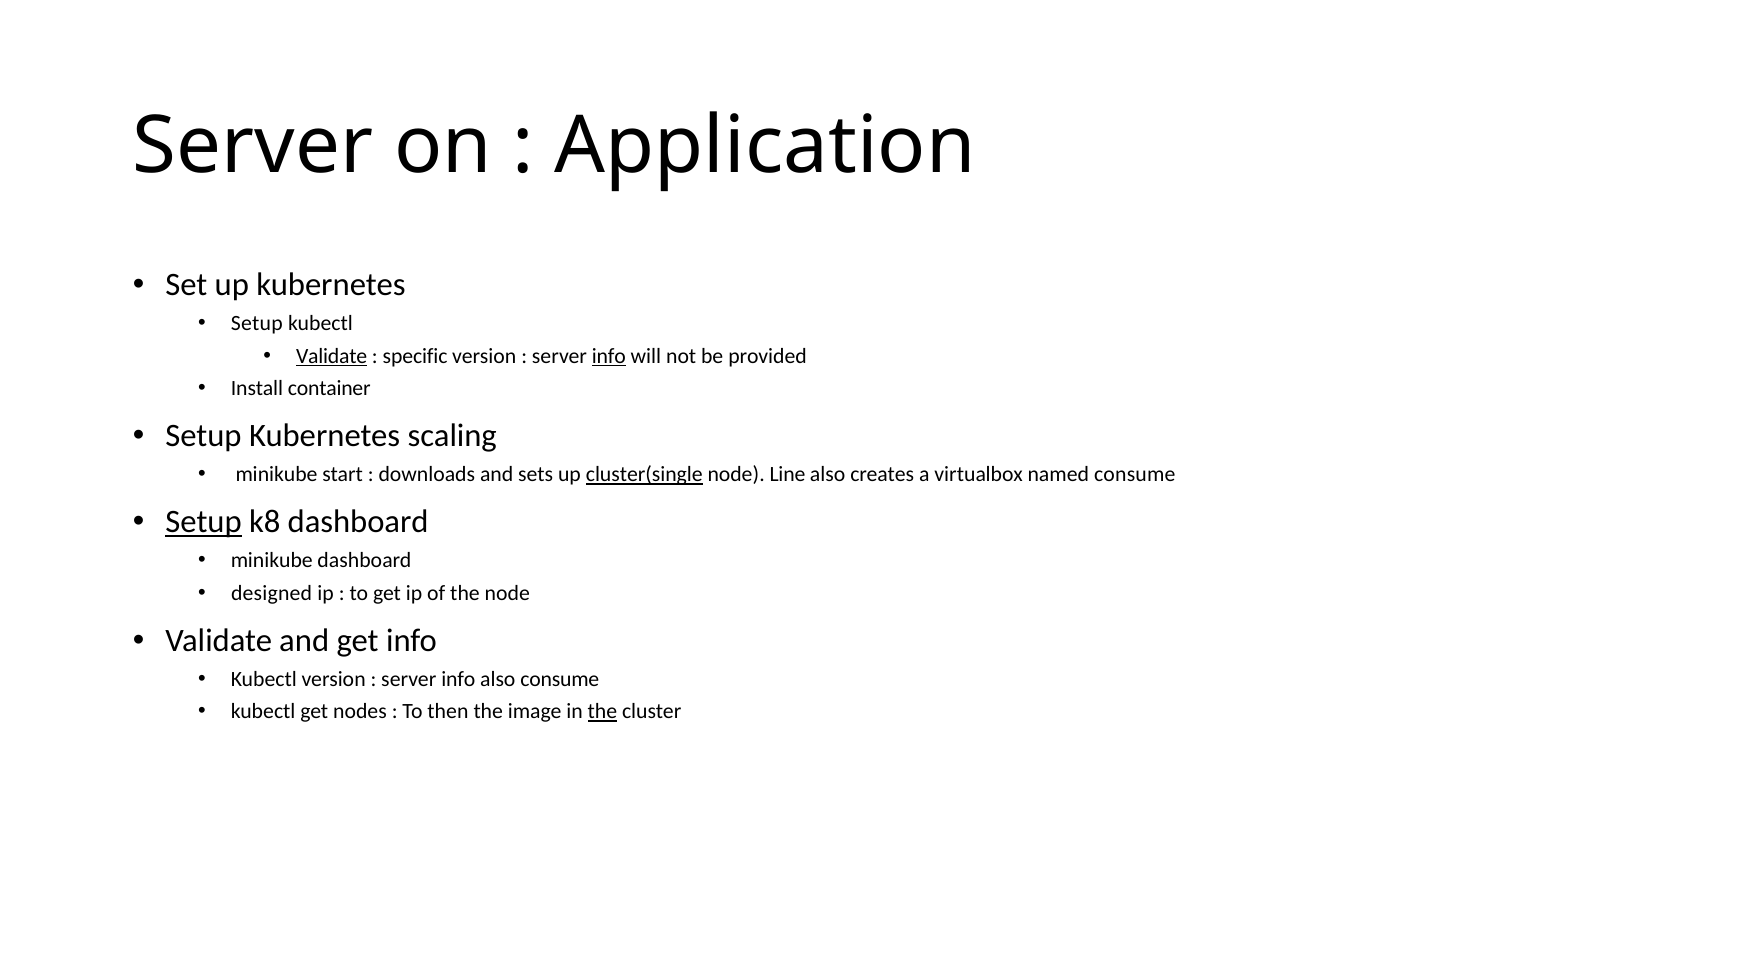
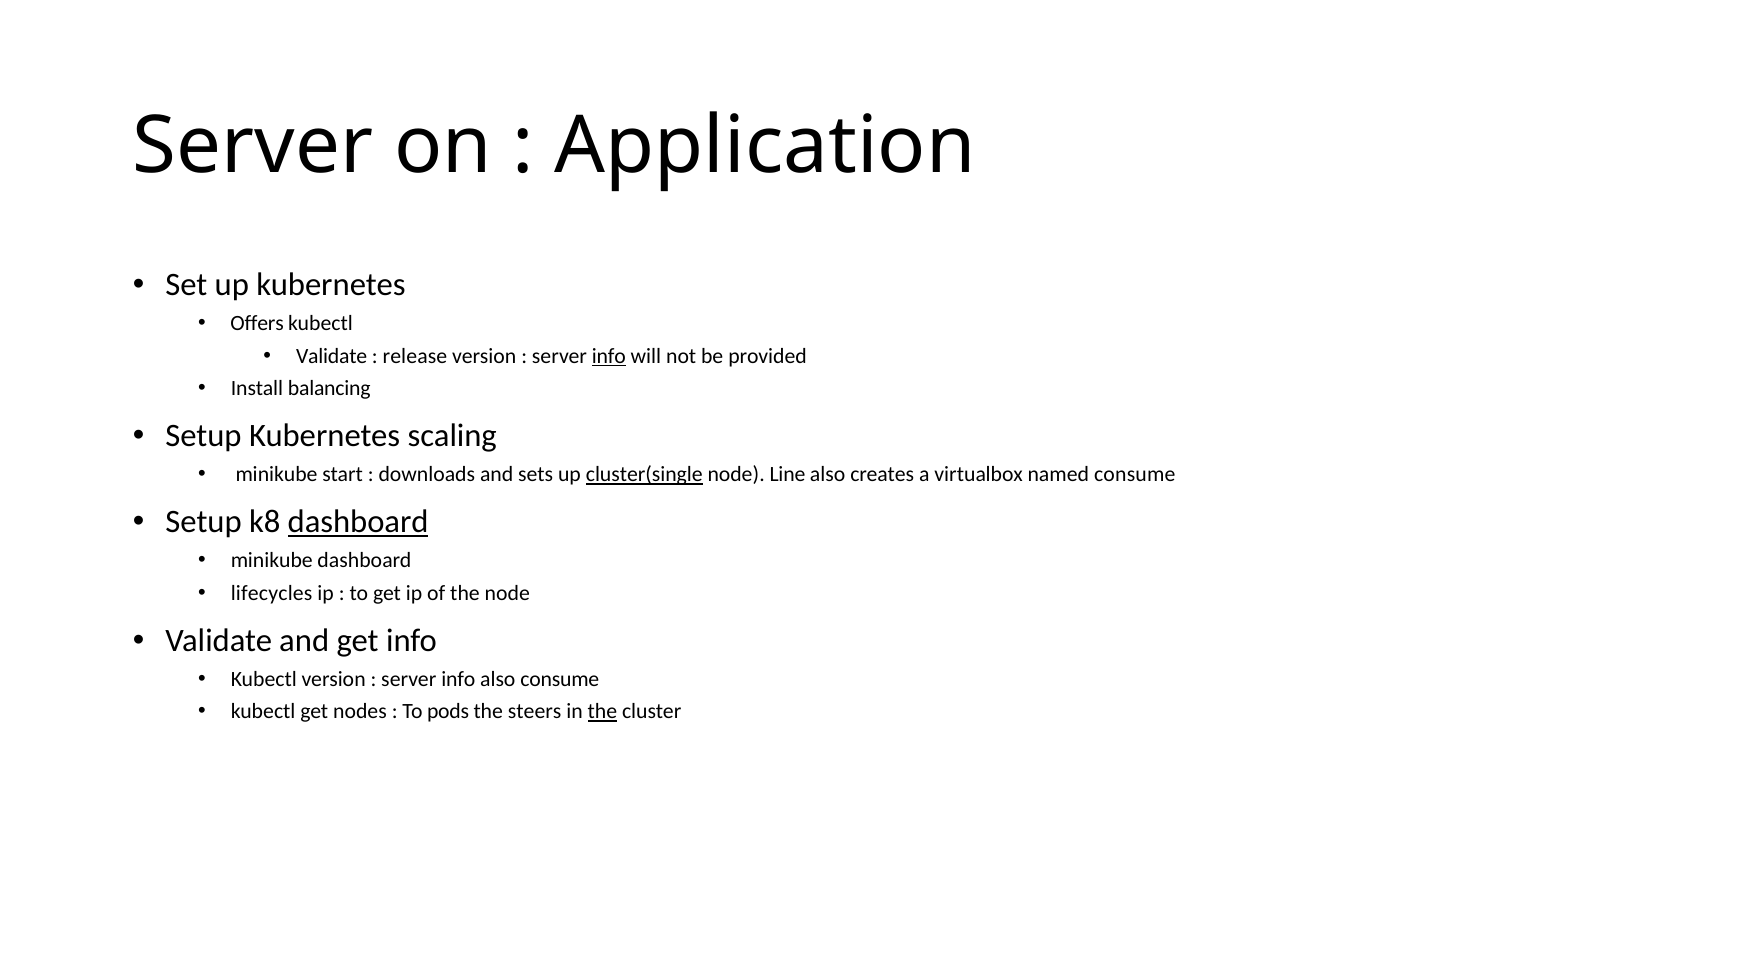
Setup: Setup -> Offers (257, 323)
Validate underline: present -> none (332, 356)
specific: specific -> release (415, 356)
container: container -> balancing (329, 388)
Setup underline: present -> none (204, 522)
dashboard underline: none -> present (358, 522)
designed: designed -> lifecycles (272, 593)
then: then -> pods (448, 712)
image: image -> steers (535, 712)
